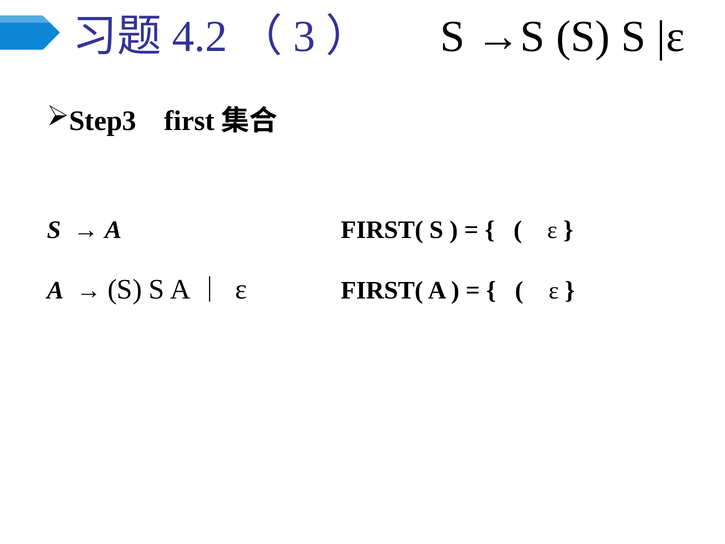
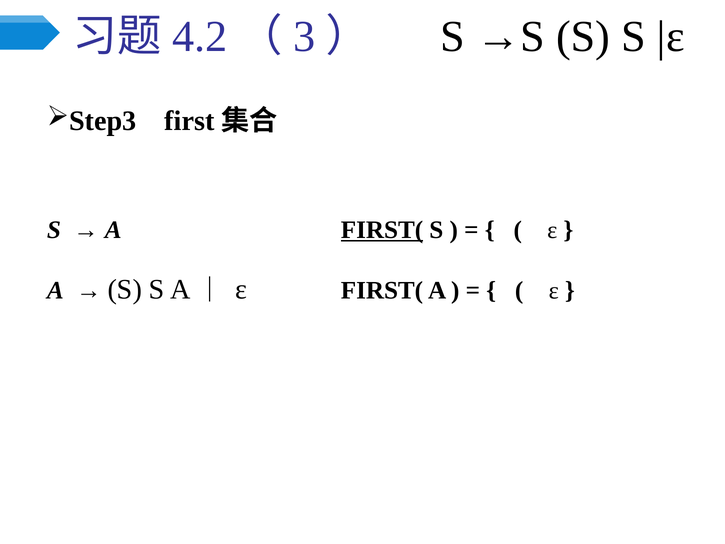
FIRST( underline: none -> present (382, 230)
